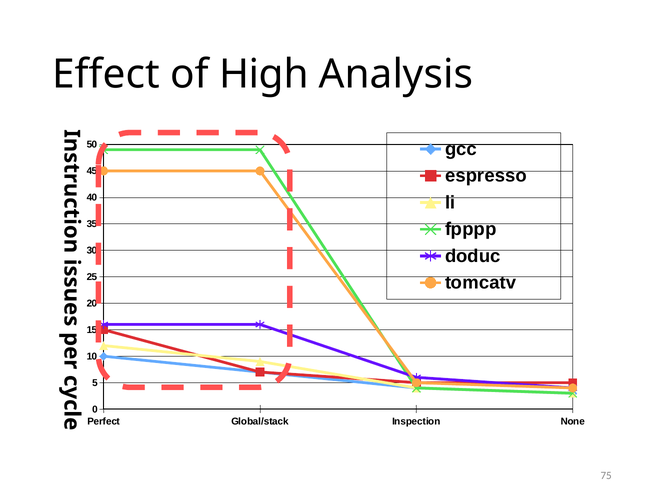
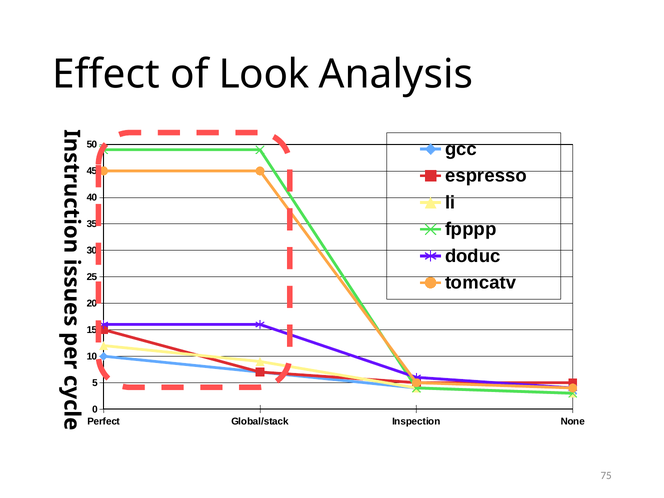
High: High -> Look (264, 74)
